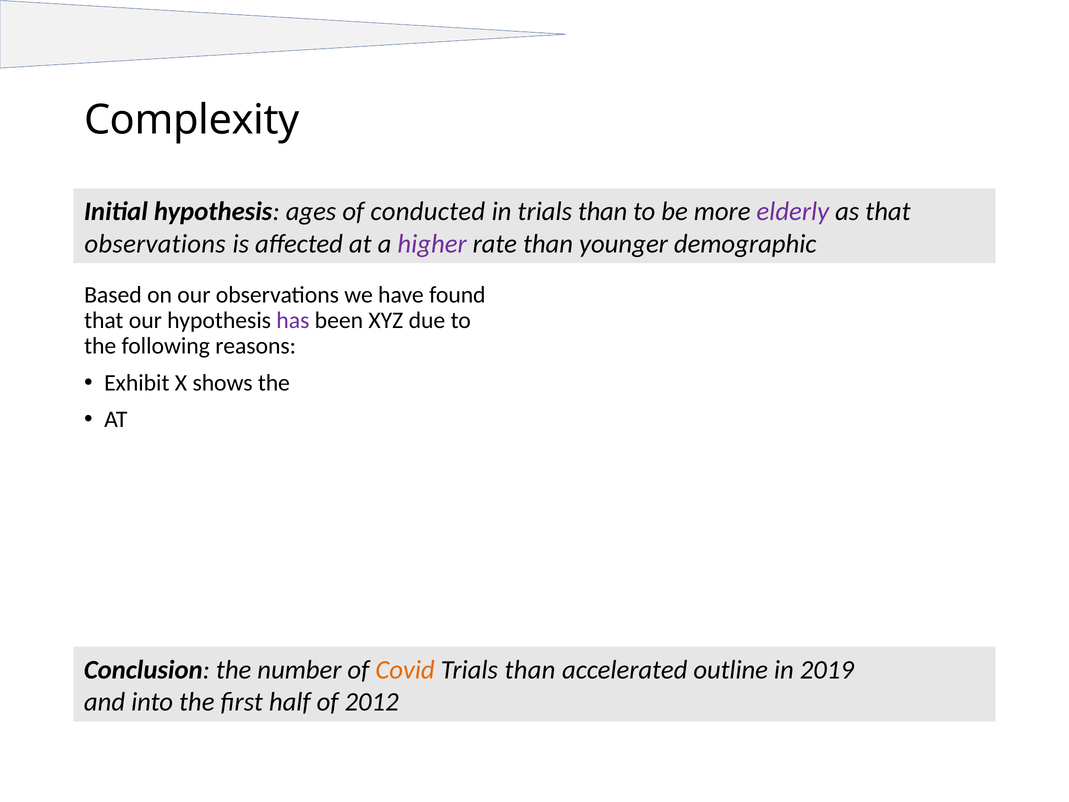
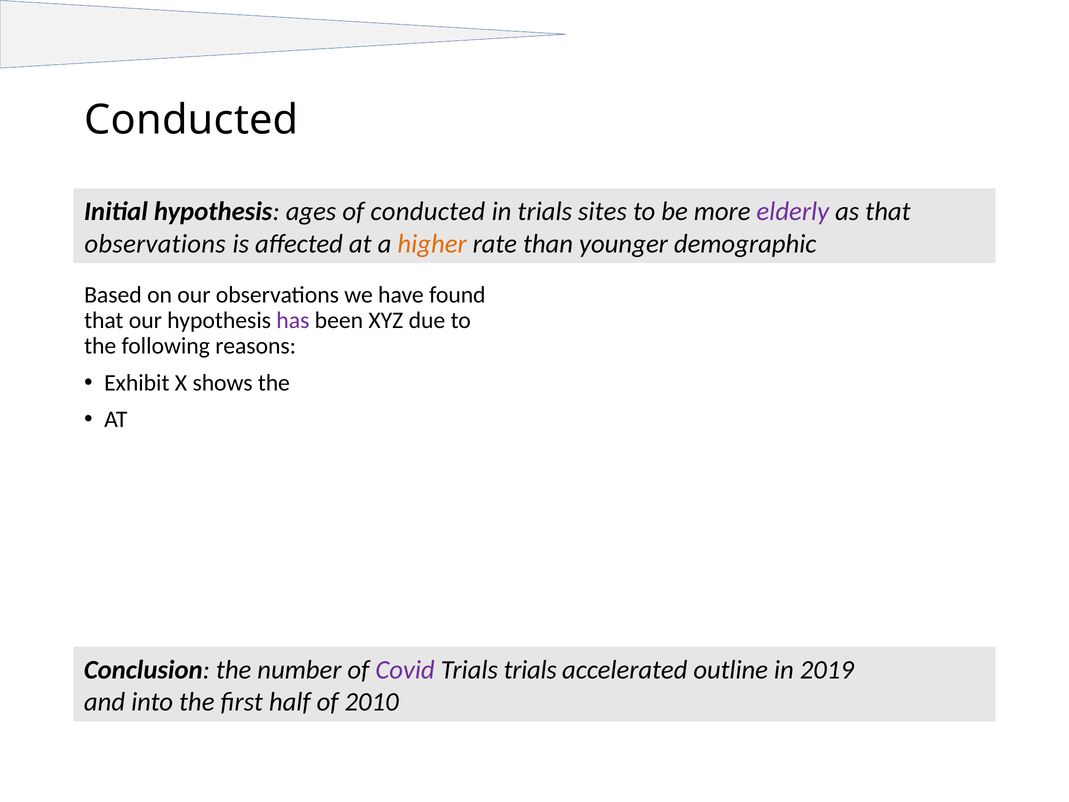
Complexity: Complexity -> Conducted (191, 120)
in trials than: than -> sites (602, 212)
higher colour: purple -> orange (432, 244)
Covid colour: orange -> purple (405, 670)
than: than -> trials (530, 670)
2012: 2012 -> 2010 (372, 702)
